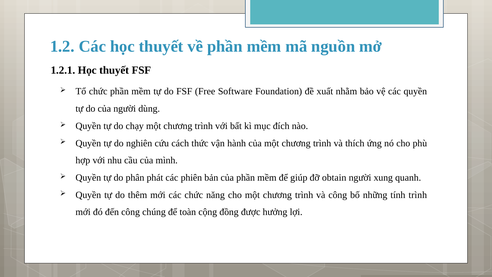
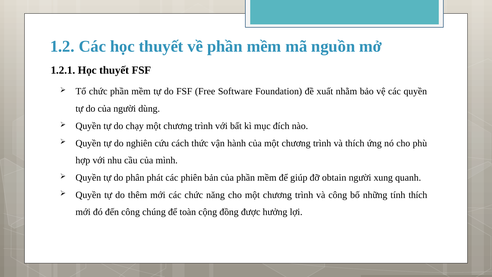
tính trình: trình -> thích (418, 195)
